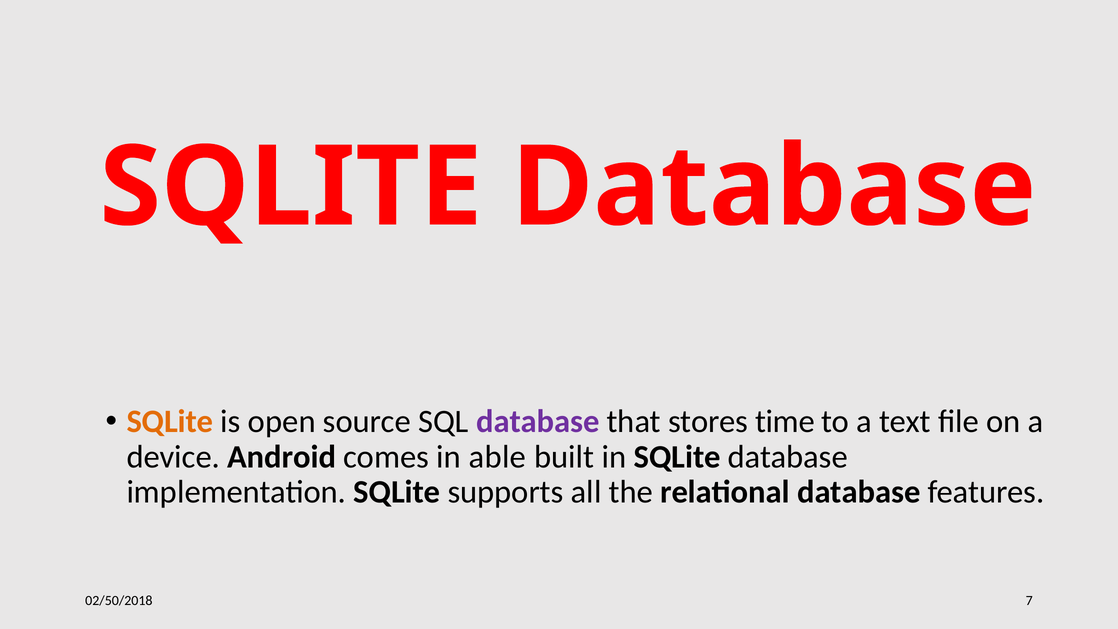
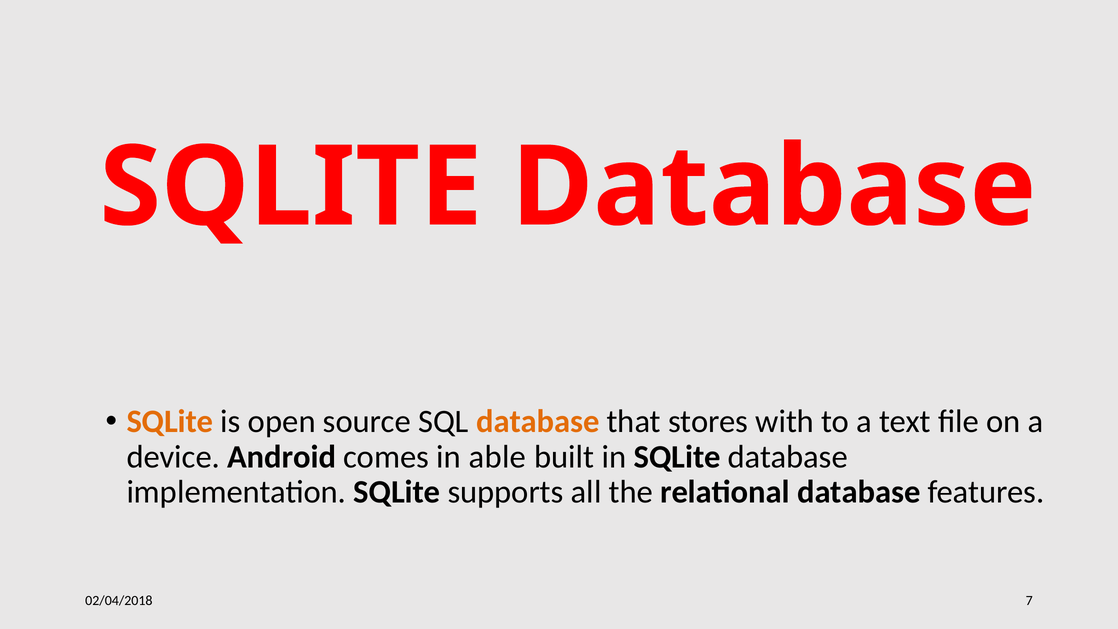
database colour: purple -> orange (538, 422)
time: time -> with (785, 422)
02/50/2018: 02/50/2018 -> 02/04/2018 (119, 601)
